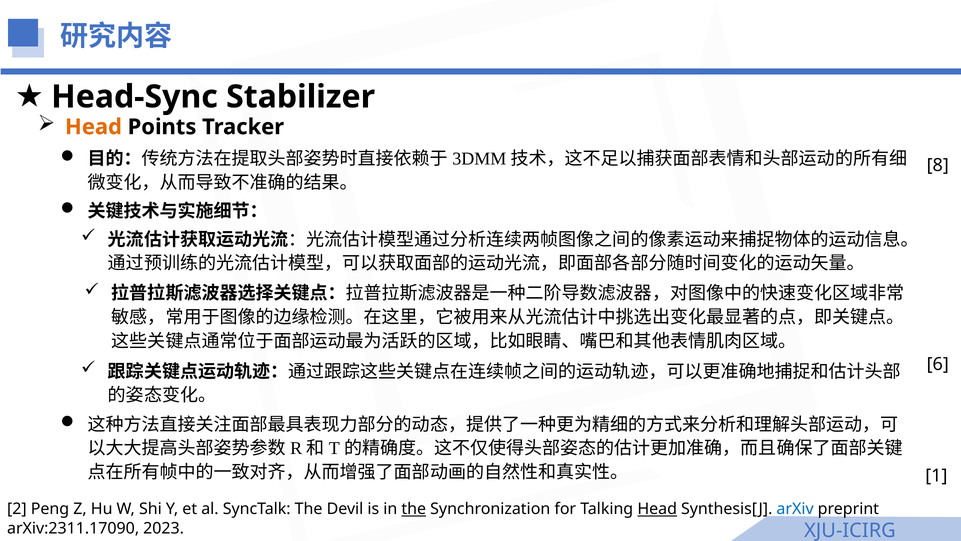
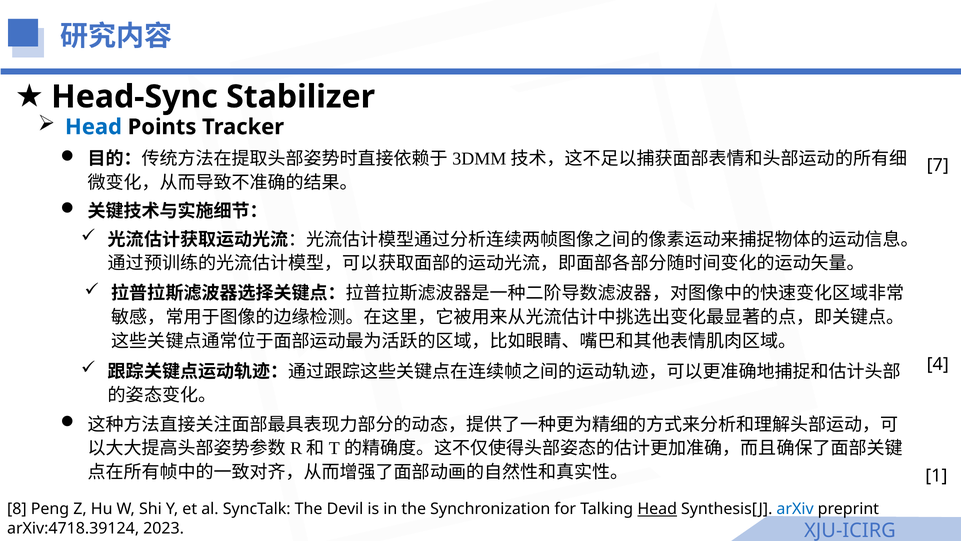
Head colour: orange -> blue (93, 127)
8: 8 -> 7 (938, 165)
6: 6 -> 4 (938, 364)
2: 2 -> 8 (17, 509)
the underline: present -> none (414, 509)
arXiv:2311.17090: arXiv:2311.17090 -> arXiv:4718.39124 (73, 528)
